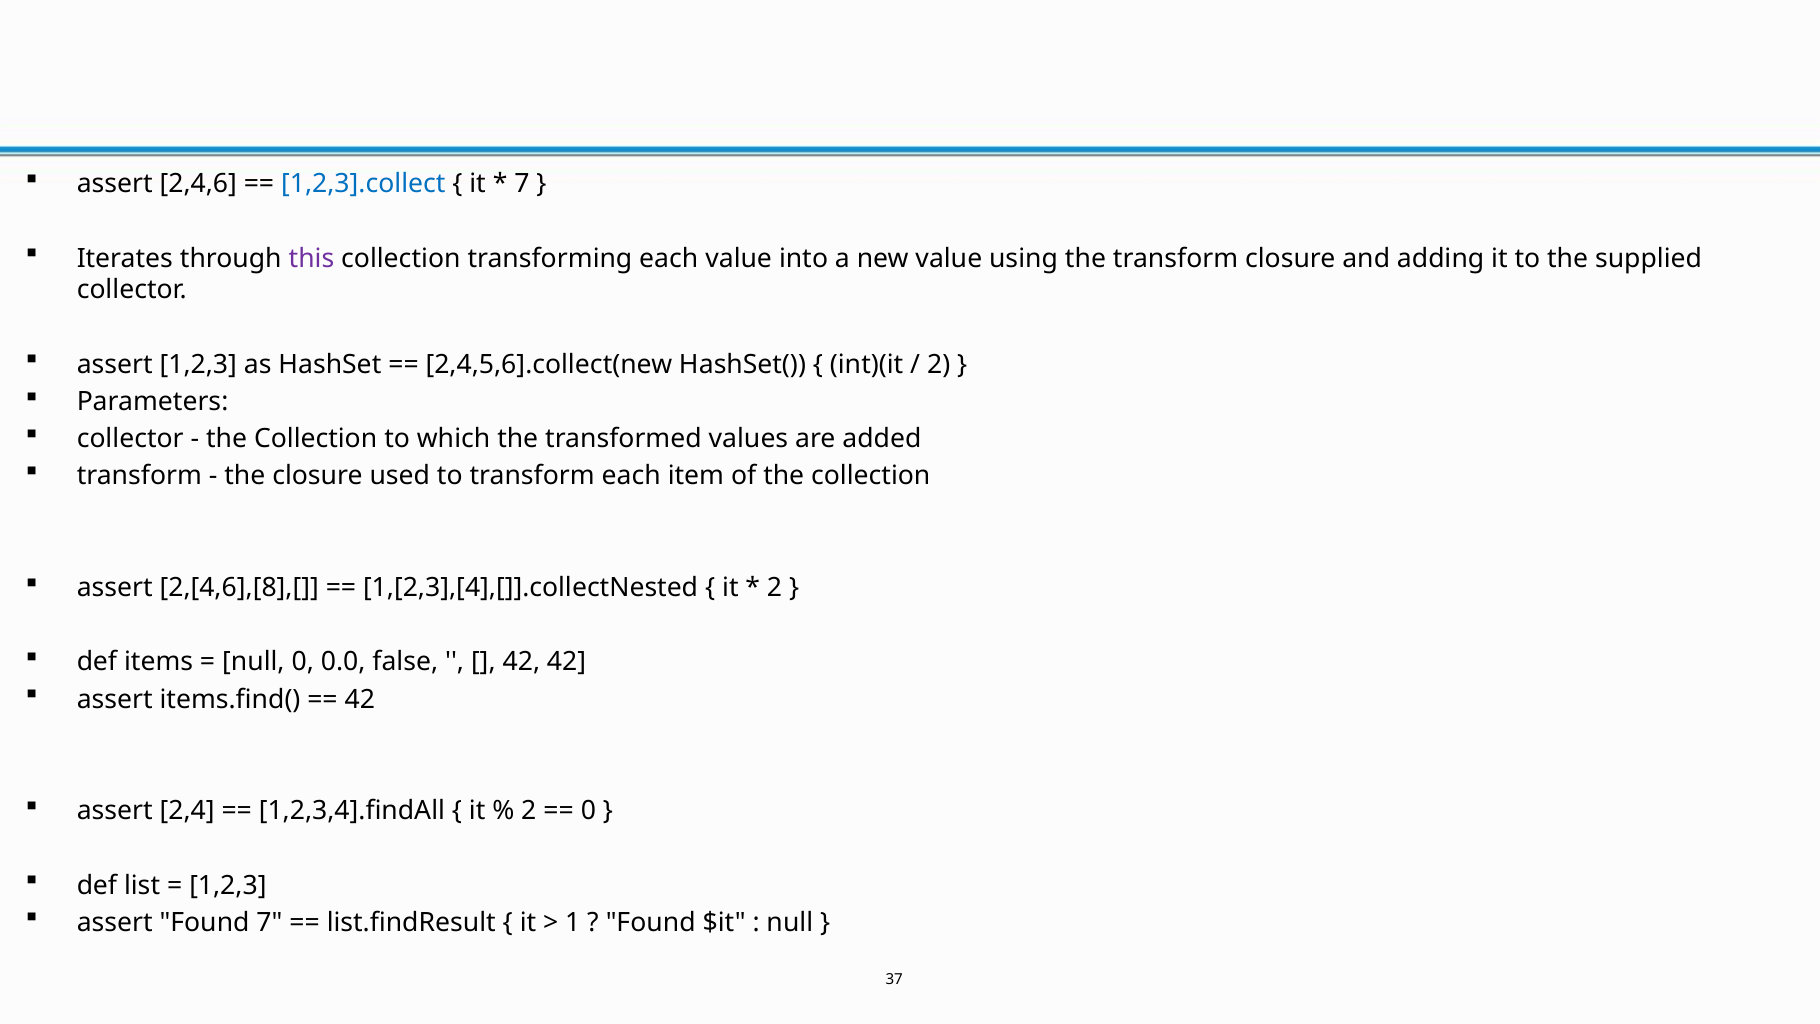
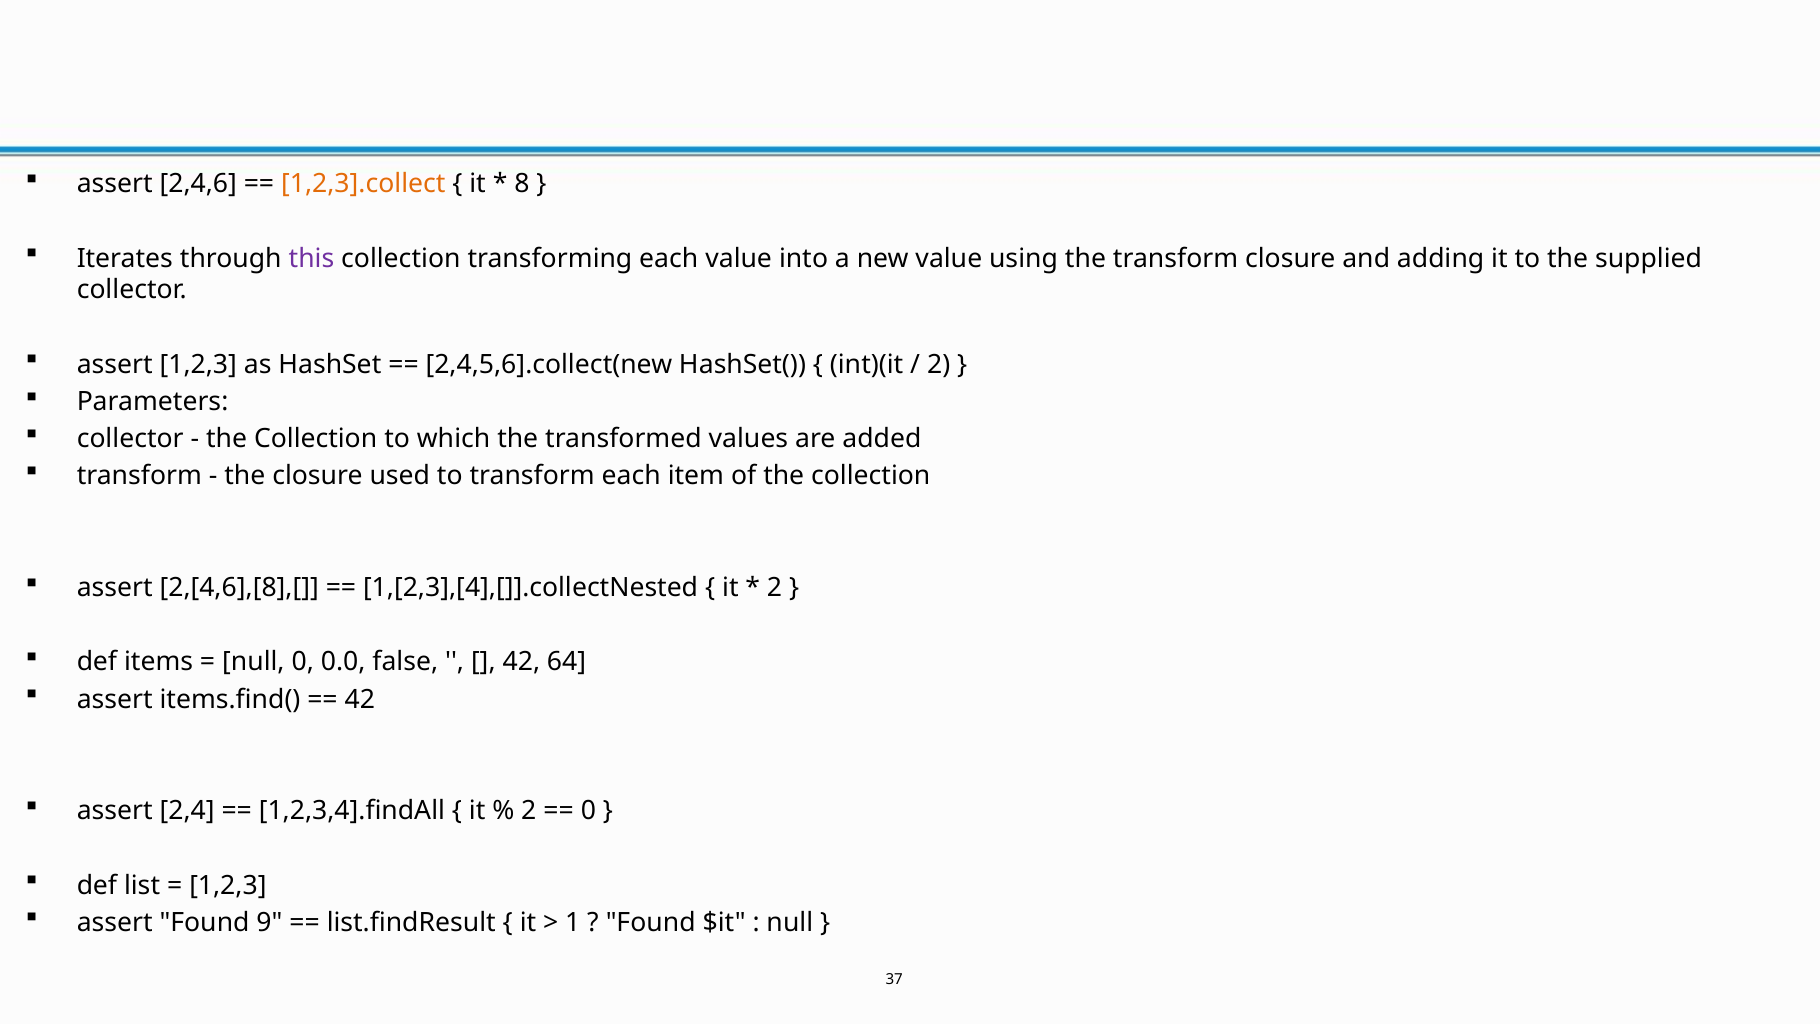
1,2,3].collect colour: blue -> orange (363, 184)
7: 7 -> 8 (522, 184)
42 42: 42 -> 64 (566, 662)
Found 7: 7 -> 9 (269, 922)
